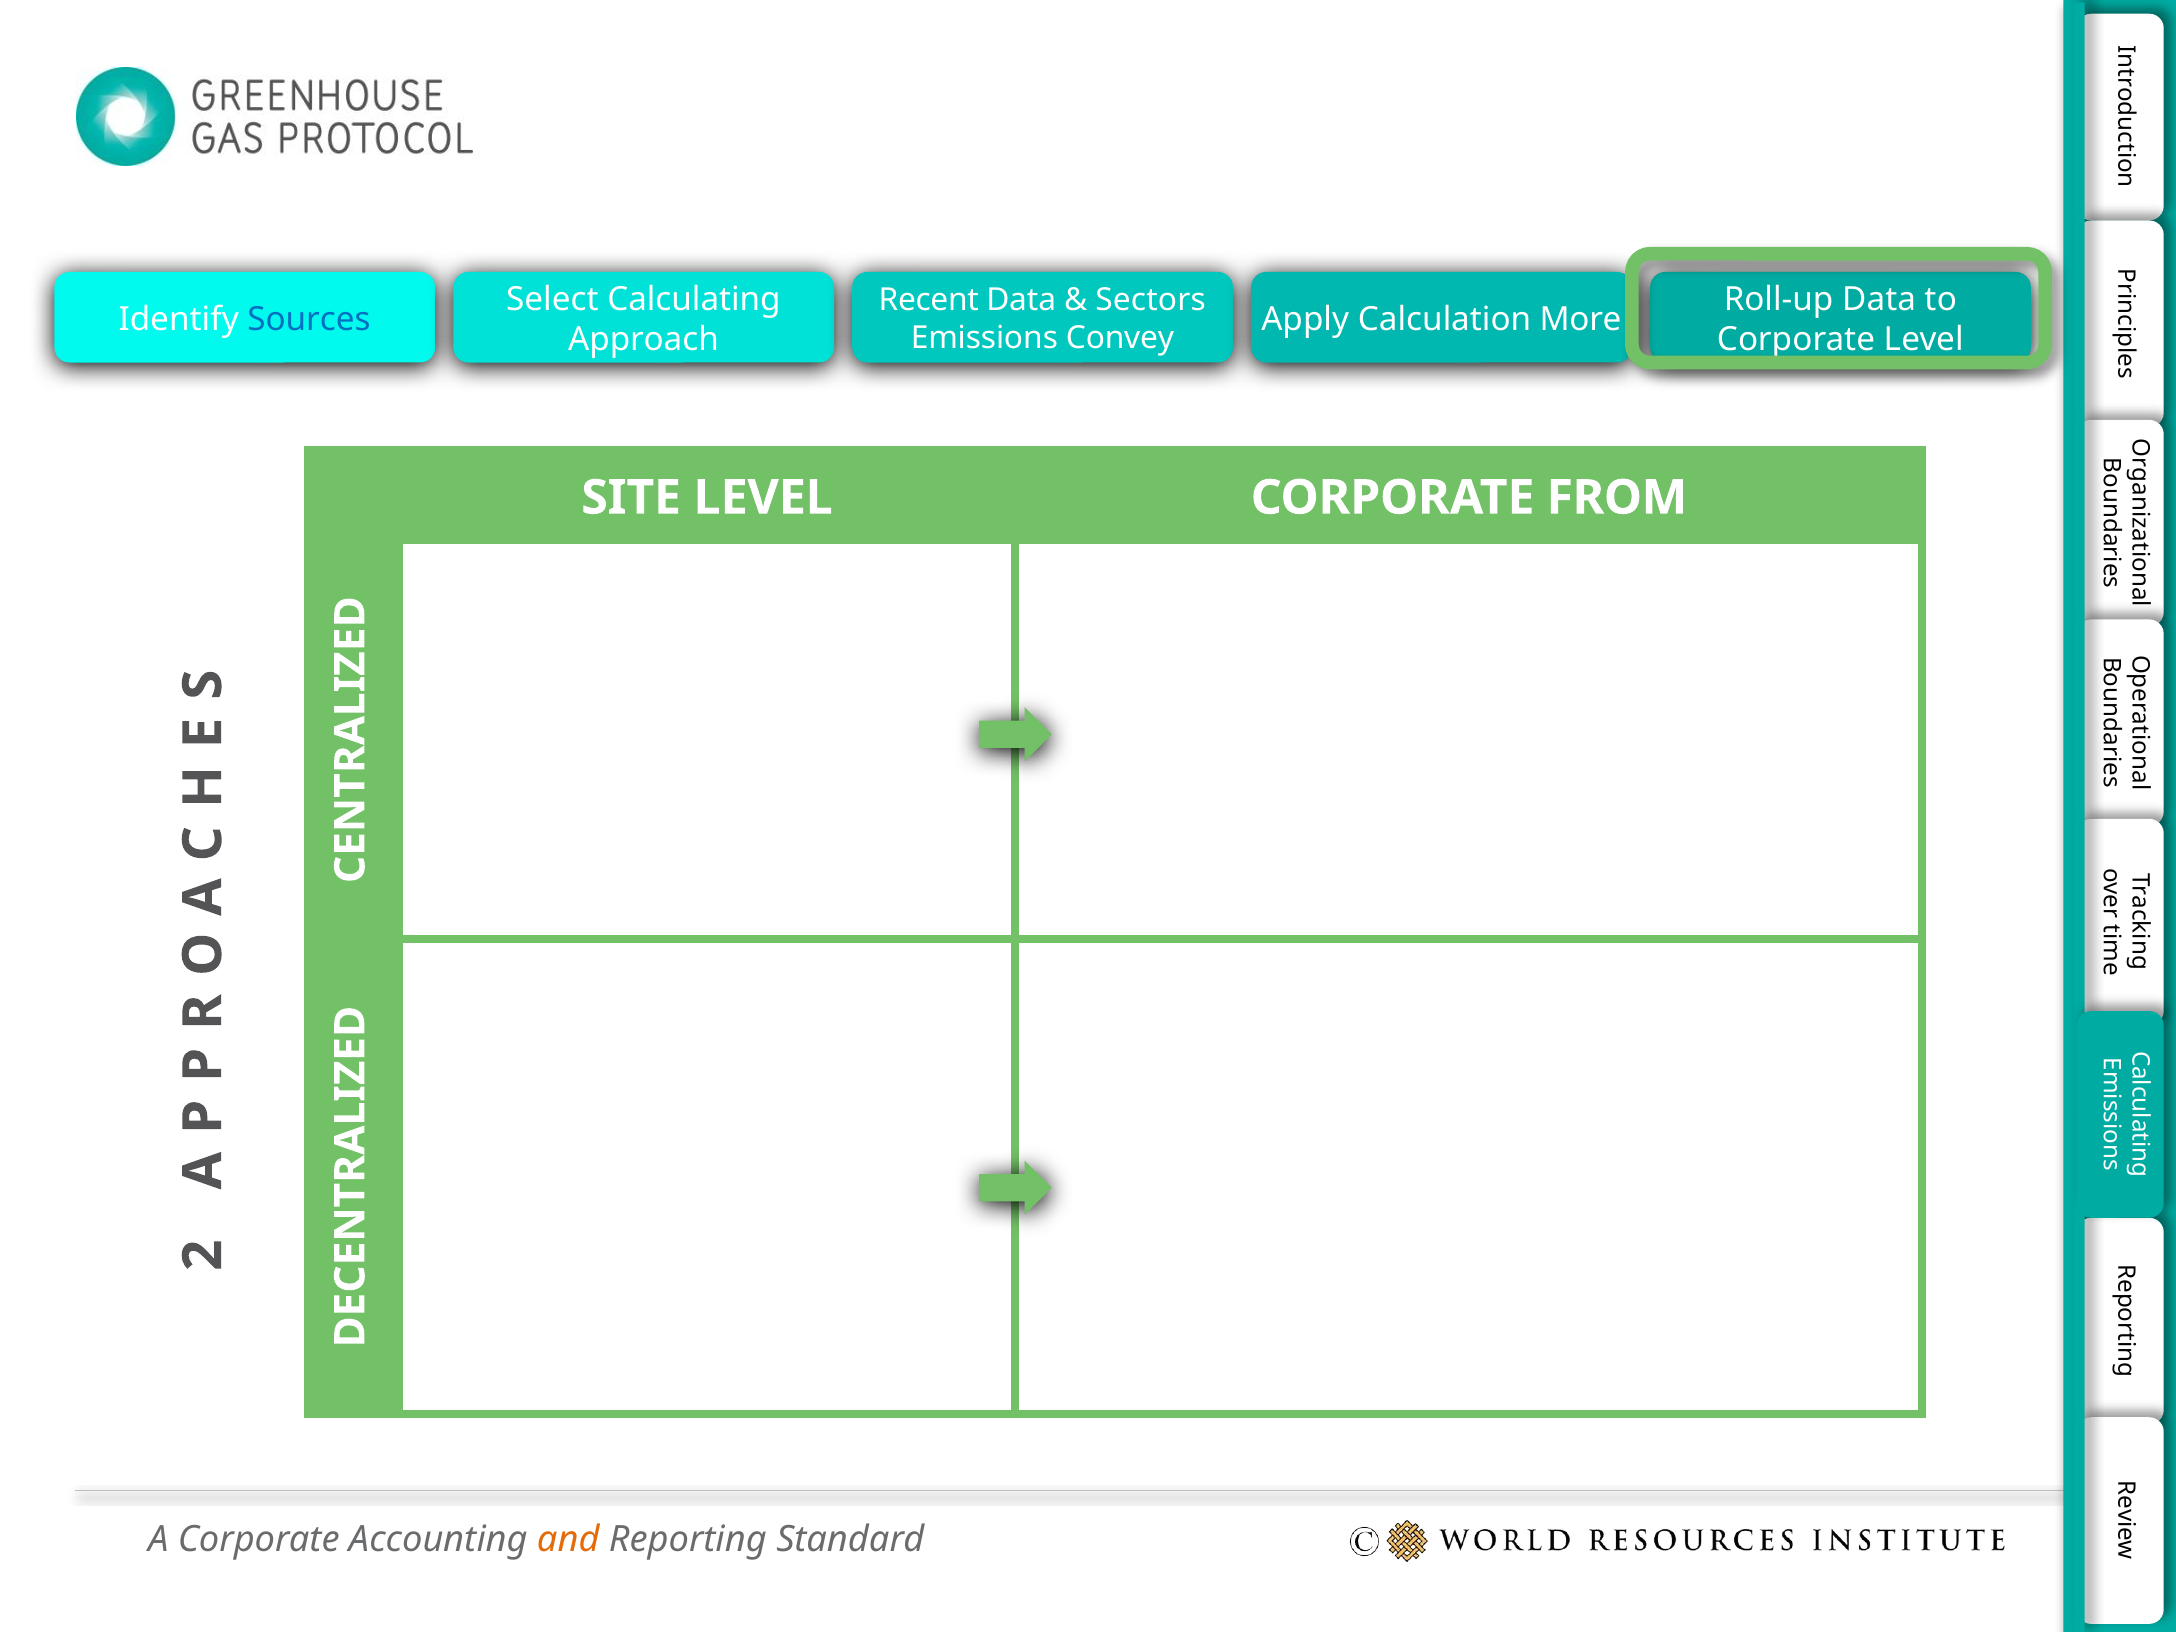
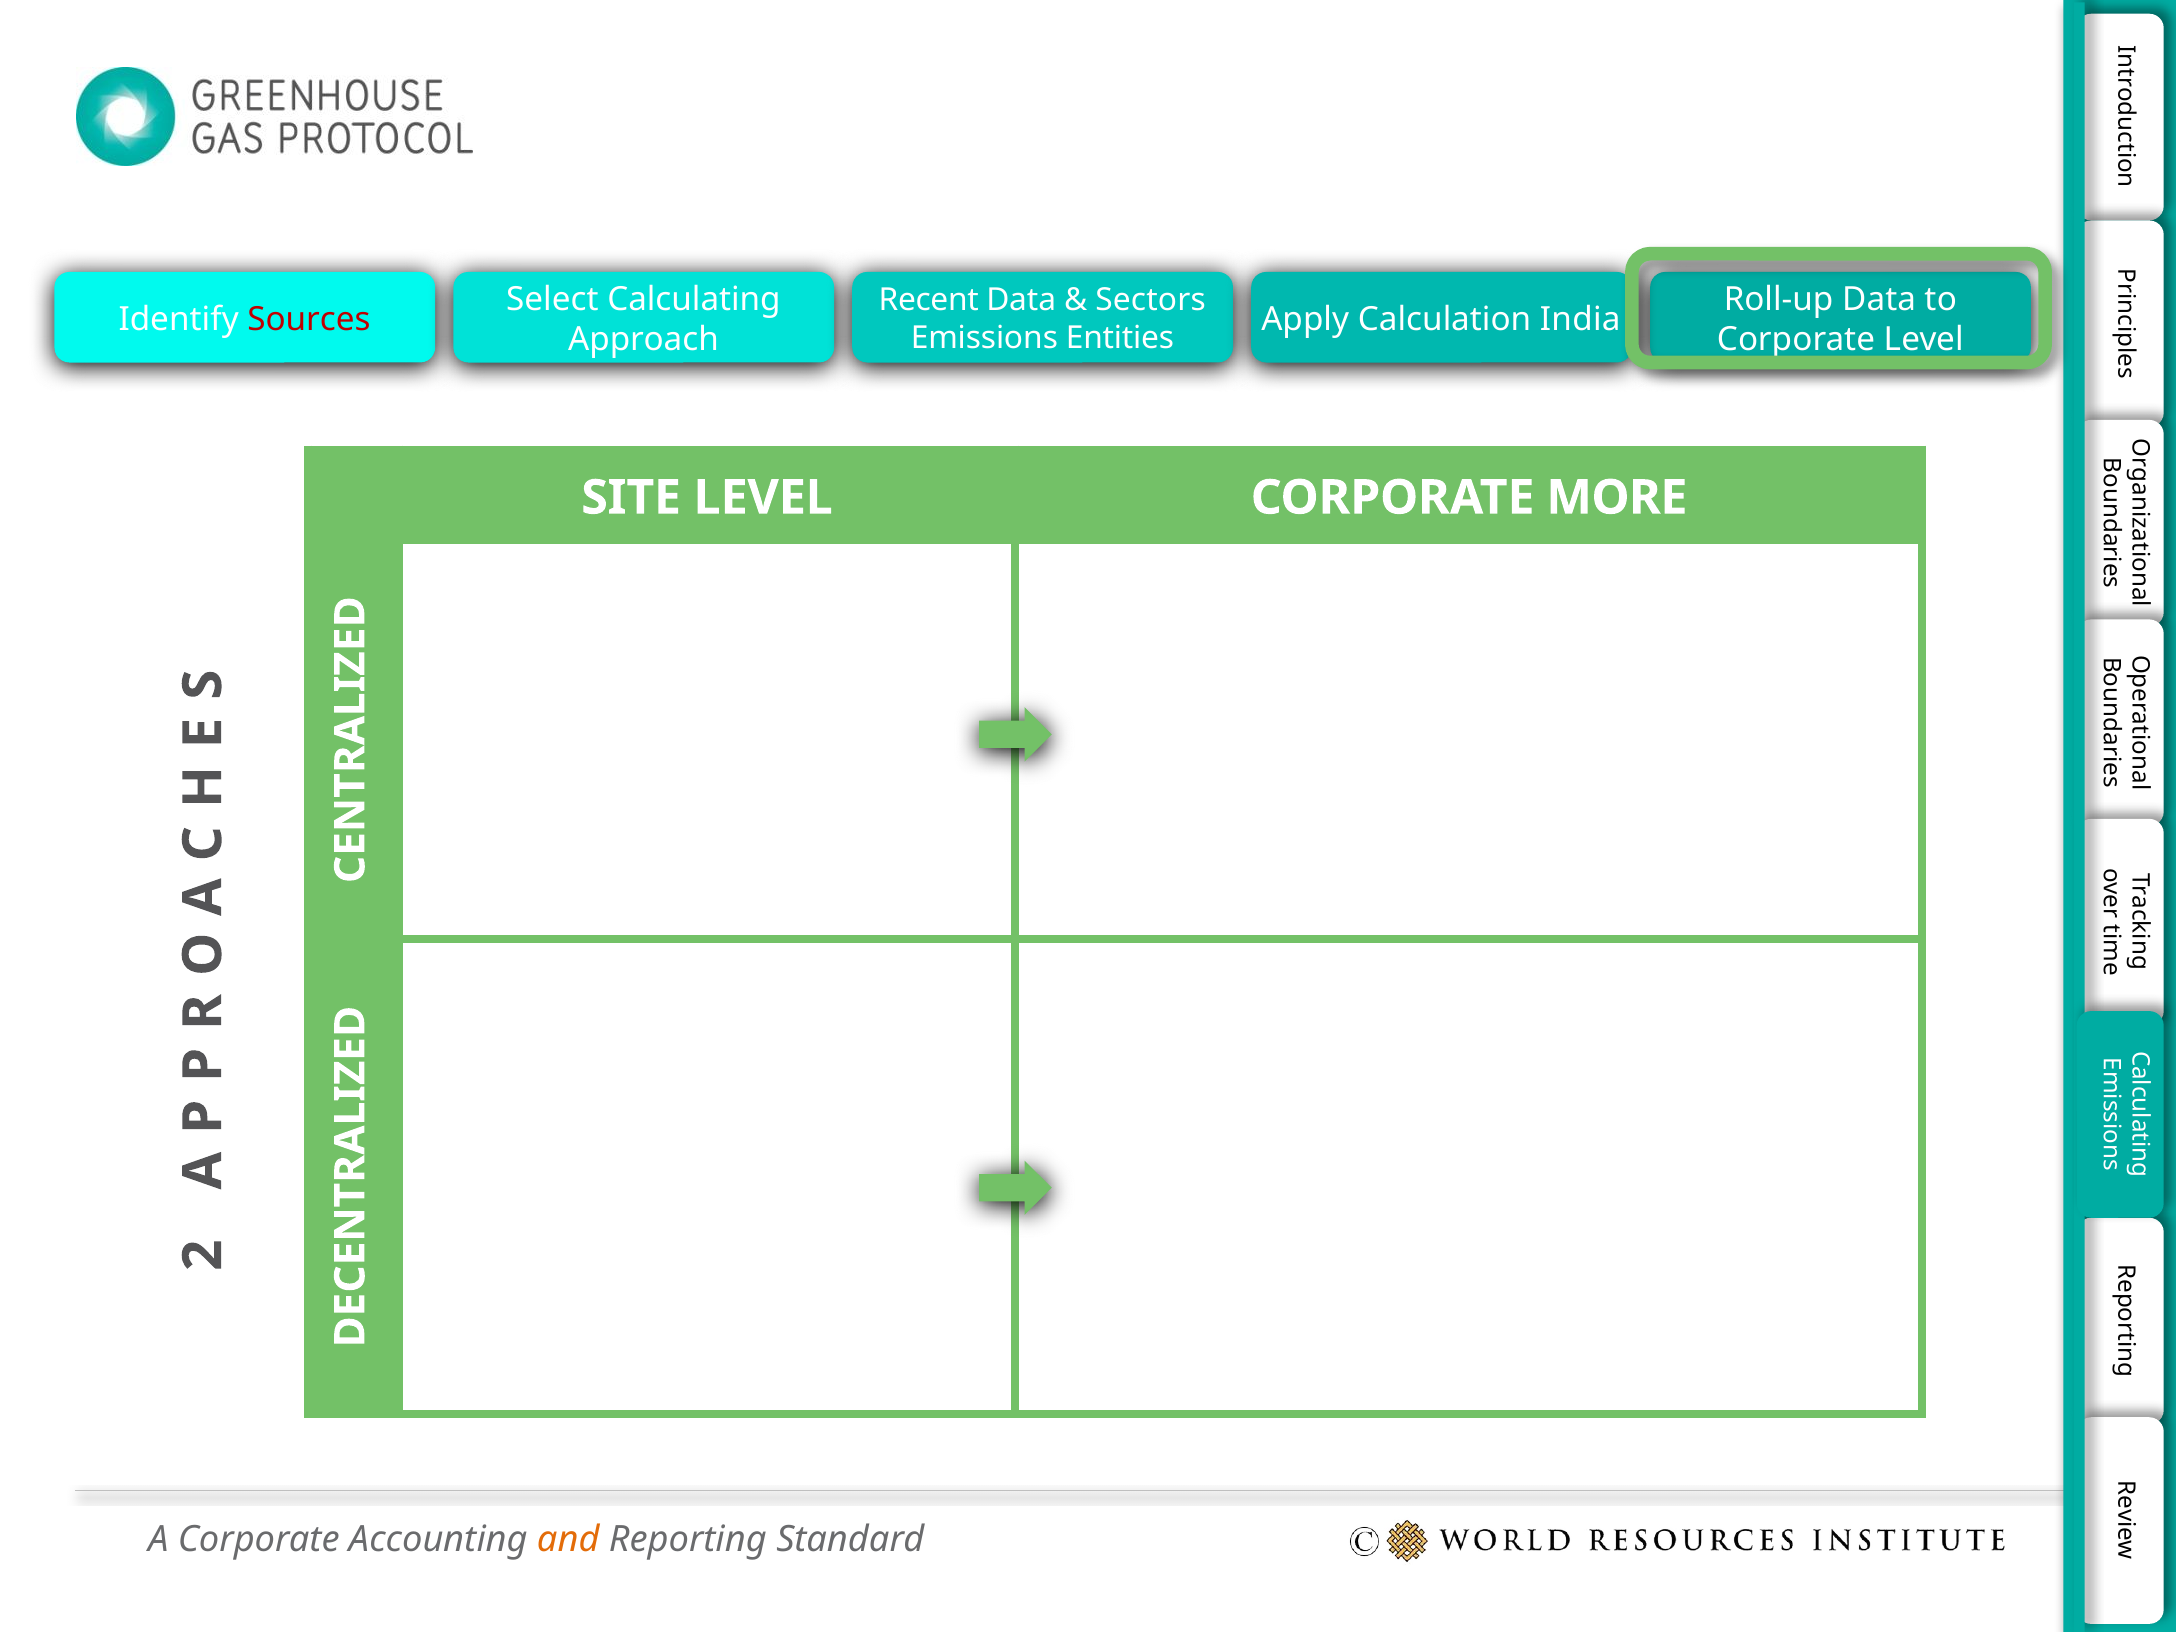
Sources colour: blue -> red (309, 319)
More: More -> India (1580, 319)
Convey: Convey -> Entities (1120, 338)
FROM: FROM -> MORE (1617, 498)
